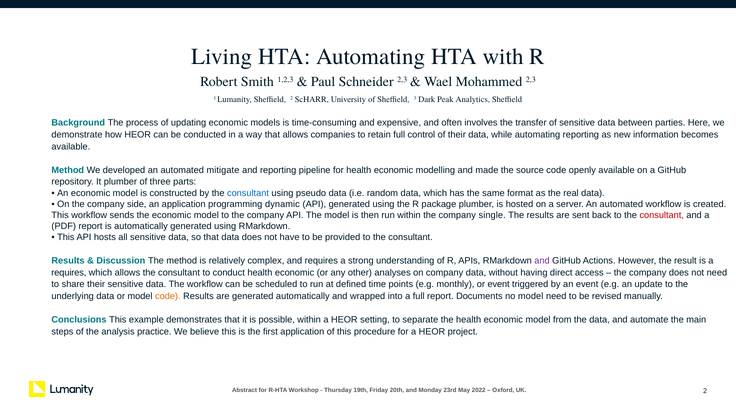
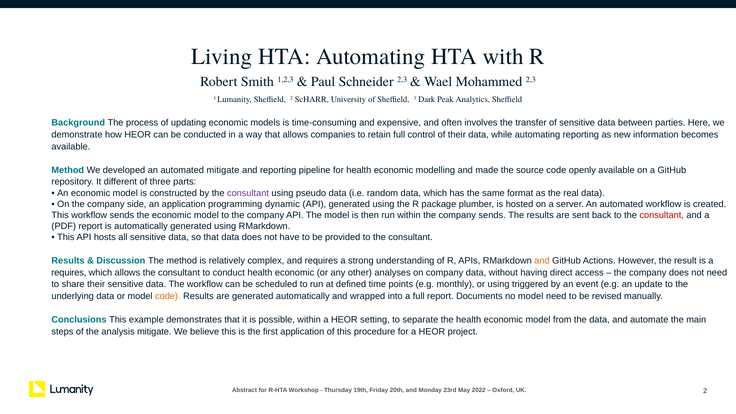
It plumber: plumber -> different (120, 182)
consultant colour: blue -> purple (248, 193)
company single: single -> sends (492, 215)
and colour: purple -> orange (542, 261)
or event: event -> using (499, 284)
analysis practice: practice -> mitigate (154, 332)
